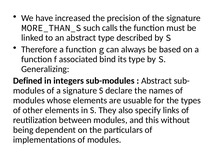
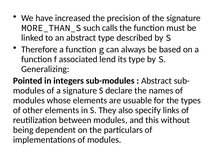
bind: bind -> lend (108, 59)
Defined: Defined -> Pointed (28, 80)
